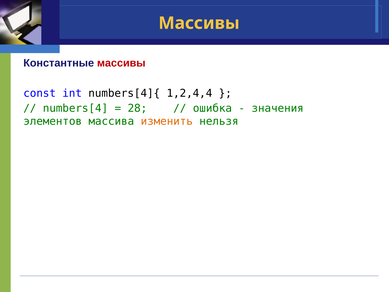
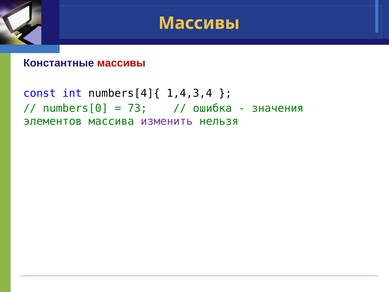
1,2,4,4: 1,2,4,4 -> 1,4,3,4 (189, 93)
numbers[4: numbers[4 -> numbers[0 (75, 108)
28: 28 -> 73 (137, 108)
изменить colour: orange -> purple (167, 121)
